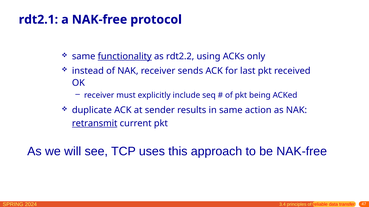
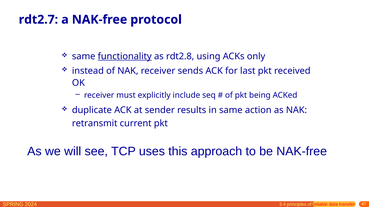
rdt2.1: rdt2.1 -> rdt2.7 (38, 20)
rdt2.2: rdt2.2 -> rdt2.8 (180, 57)
retransmit underline: present -> none (95, 124)
